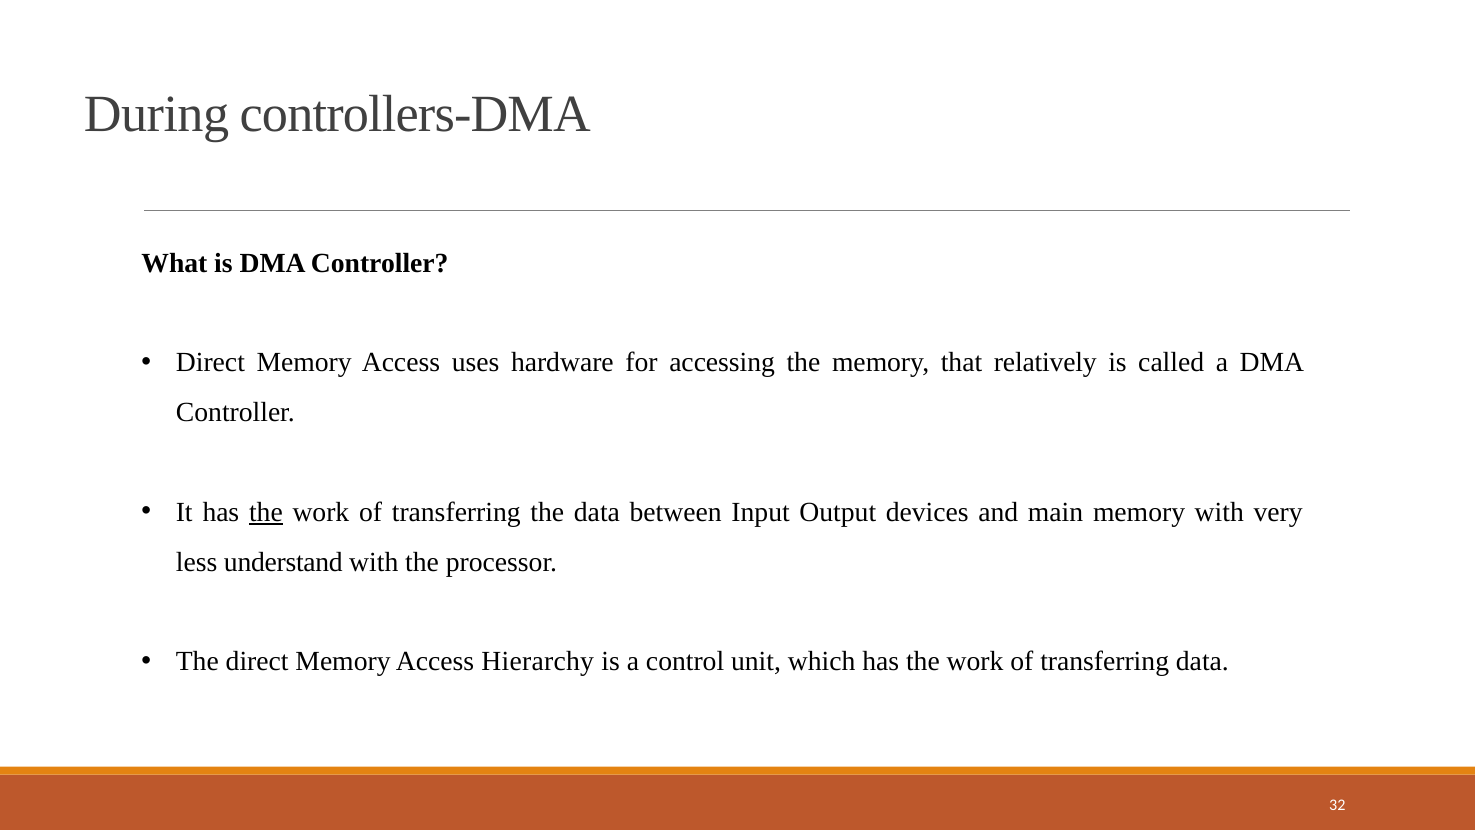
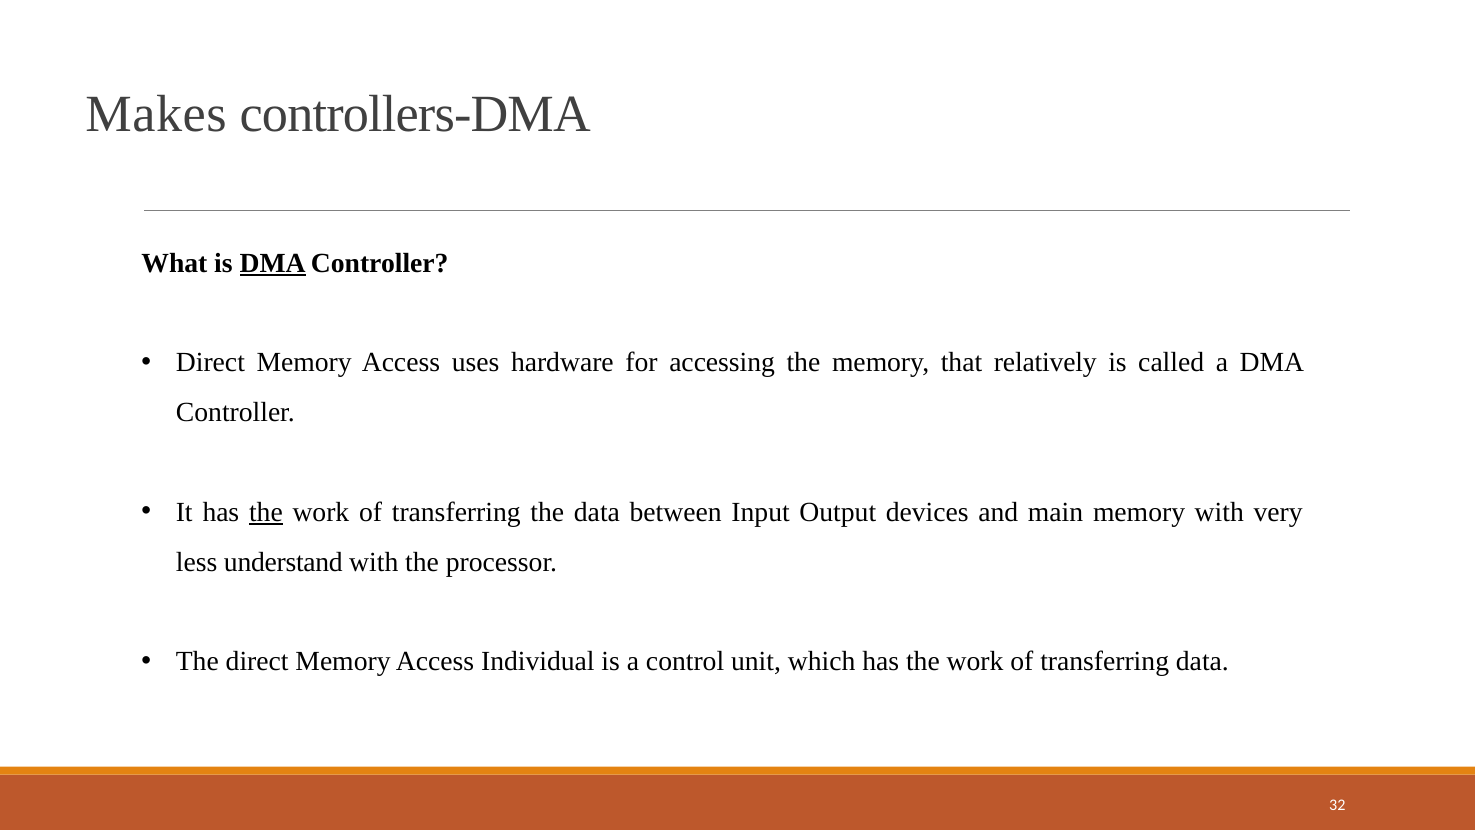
During: During -> Makes (156, 115)
DMA underline: none -> present (273, 263)
Hierarchy: Hierarchy -> Individual (538, 661)
